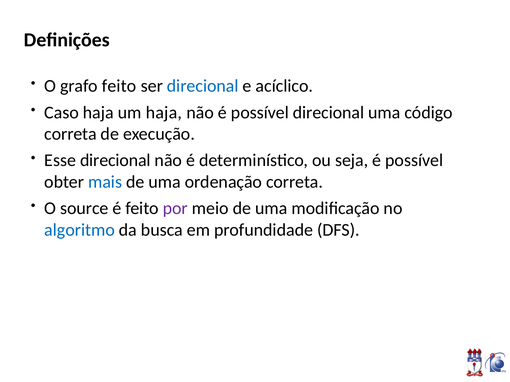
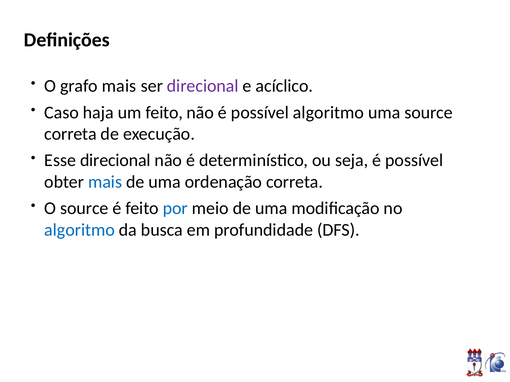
grafo feito: feito -> mais (119, 86)
direcional colour: blue -> purple (203, 86)
um haja: haja -> feito (164, 113)
possível direcional: direcional -> algoritmo (328, 113)
uma código: código -> source (429, 113)
por colour: purple -> blue (175, 209)
